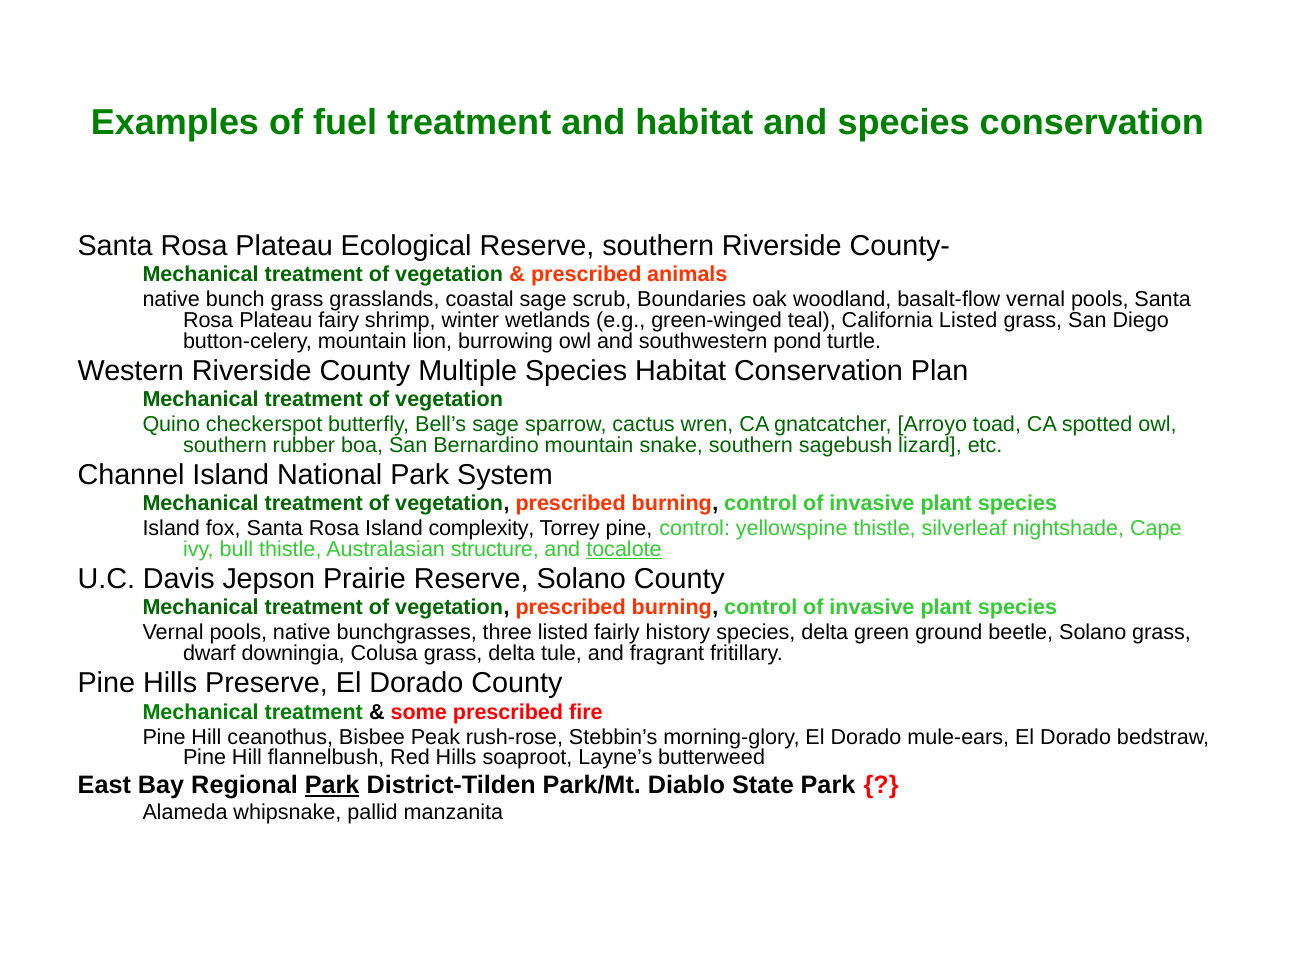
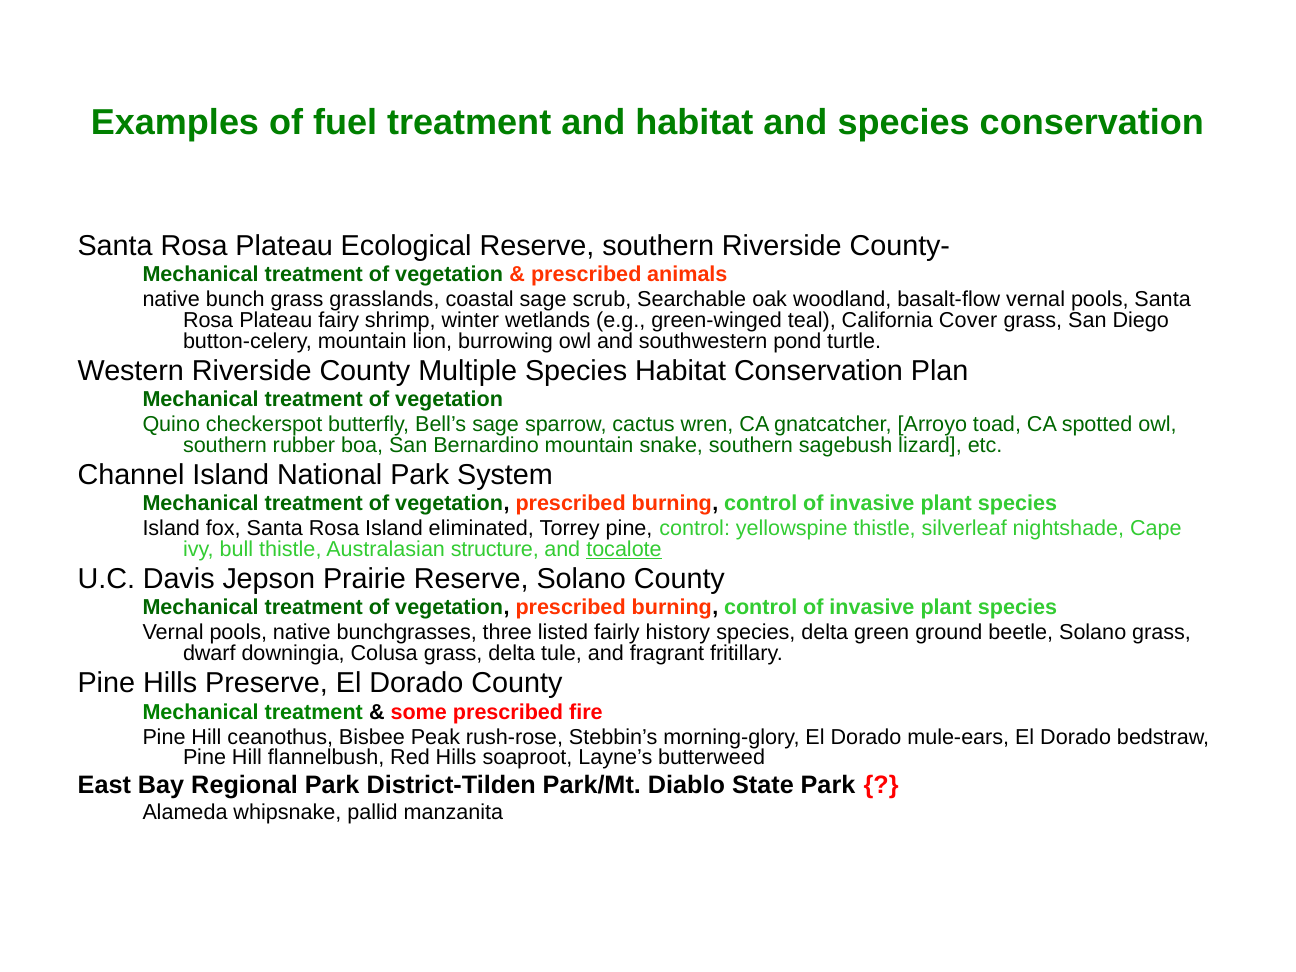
Boundaries: Boundaries -> Searchable (692, 300)
California Listed: Listed -> Cover (968, 320)
complexity: complexity -> eliminated (481, 529)
Park underline: present -> none (332, 785)
